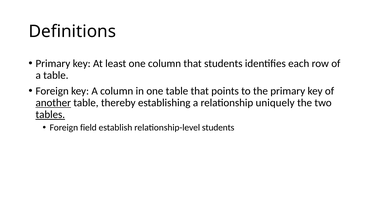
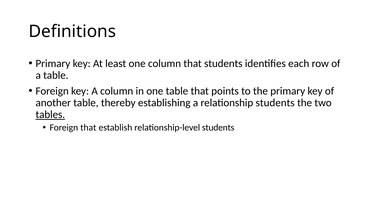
another underline: present -> none (53, 103)
relationship uniquely: uniquely -> students (275, 103)
Foreign field: field -> that (88, 127)
